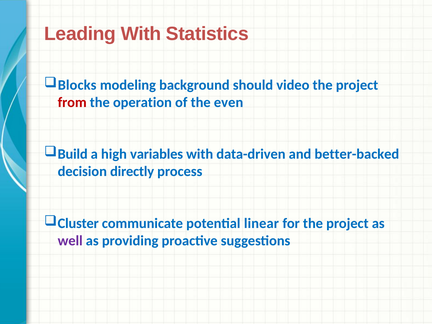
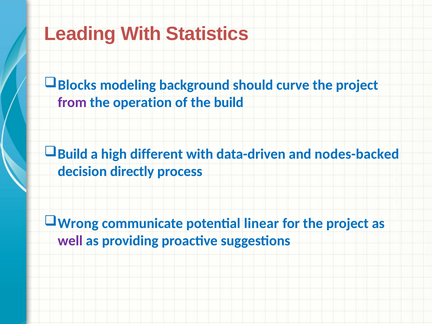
video: video -> curve (293, 85)
from colour: red -> purple (72, 102)
the even: even -> build (229, 102)
variables: variables -> different (157, 154)
better-backed: better-backed -> nodes-backed (357, 154)
Cluster: Cluster -> Wrong (78, 223)
